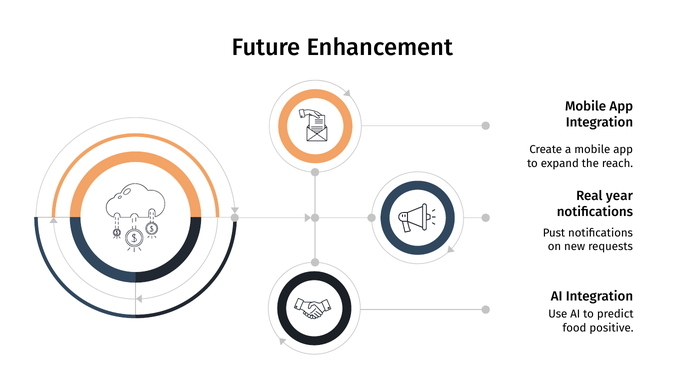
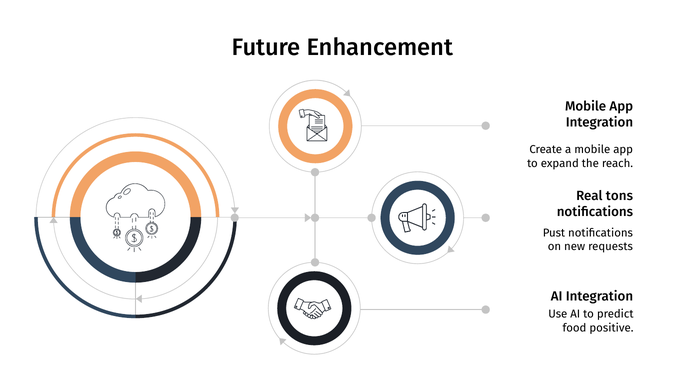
year: year -> tons (619, 196)
